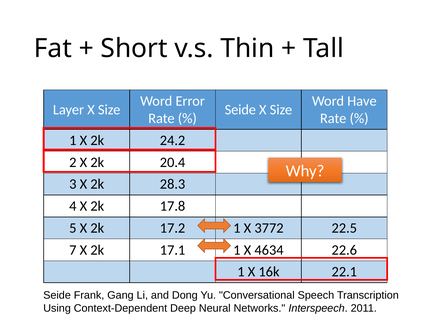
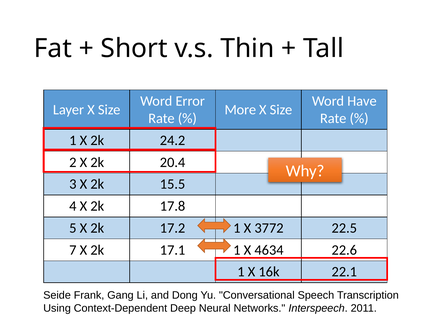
Seide: Seide -> More (240, 109)
28.3: 28.3 -> 15.5 (173, 184)
